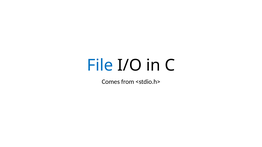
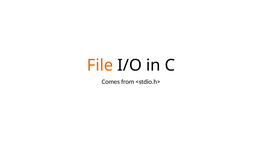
File colour: blue -> orange (100, 65)
